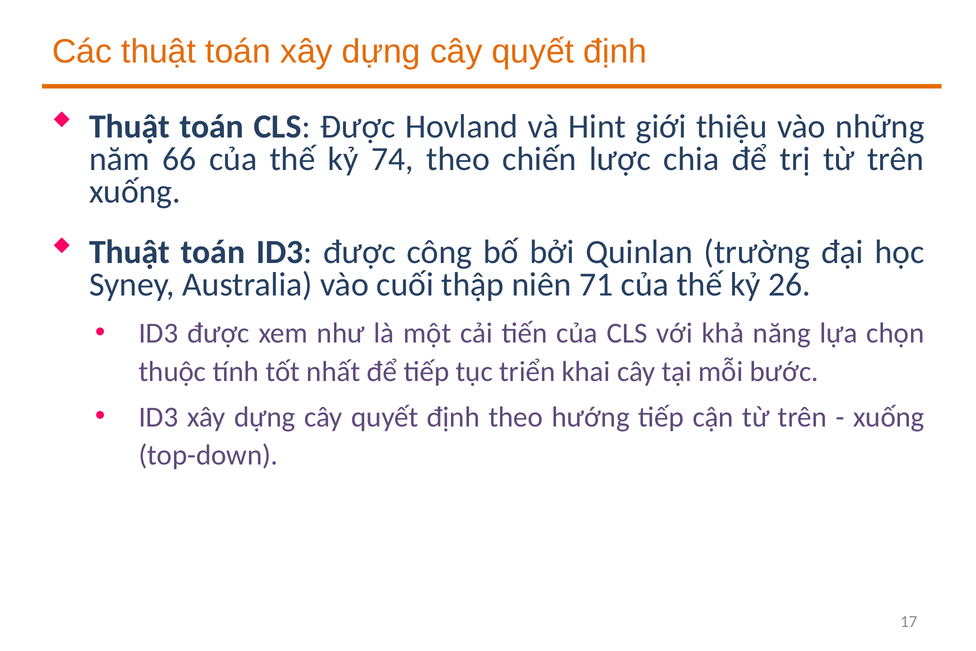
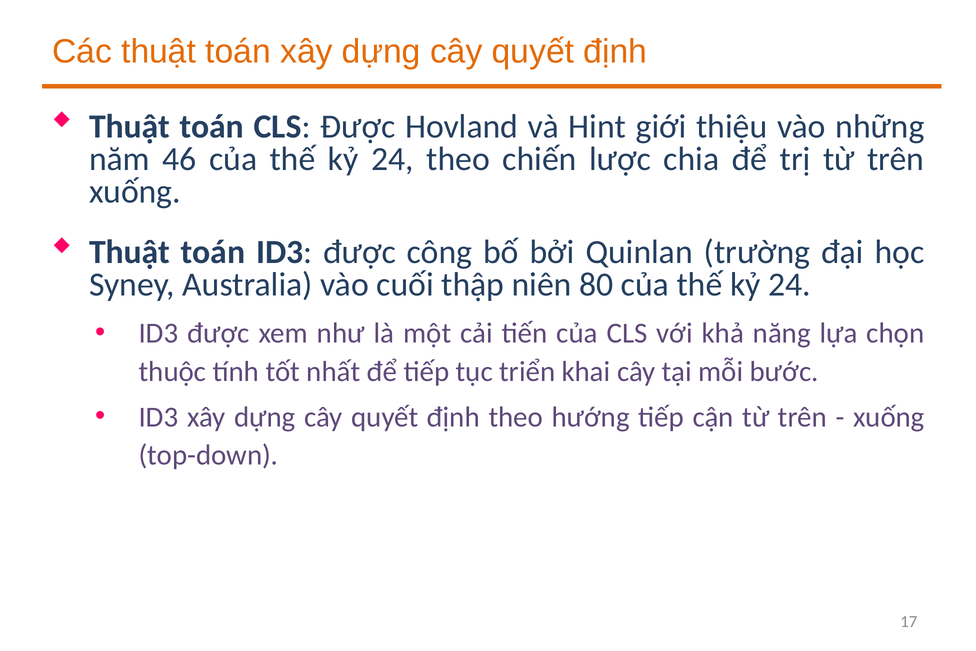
66: 66 -> 46 (179, 159)
74: 74 -> 24 (393, 159)
71: 71 -> 80 (596, 285)
26: 26 -> 24 (789, 285)
